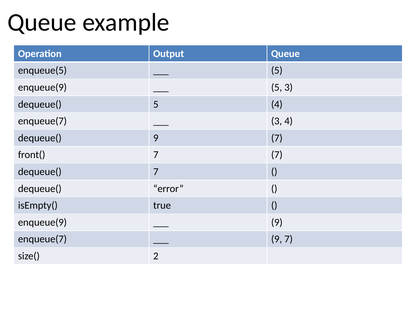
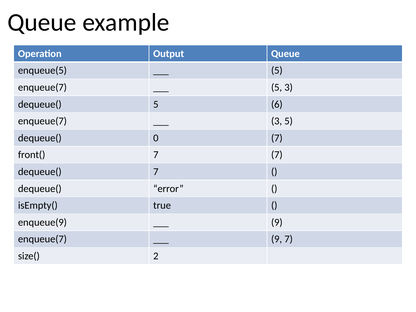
enqueue(9: enqueue(9 -> enqueue(7 (42, 87)
5 4: 4 -> 6 (277, 104)
3 4: 4 -> 5 (289, 121)
dequeue( 9: 9 -> 0 (156, 138)
